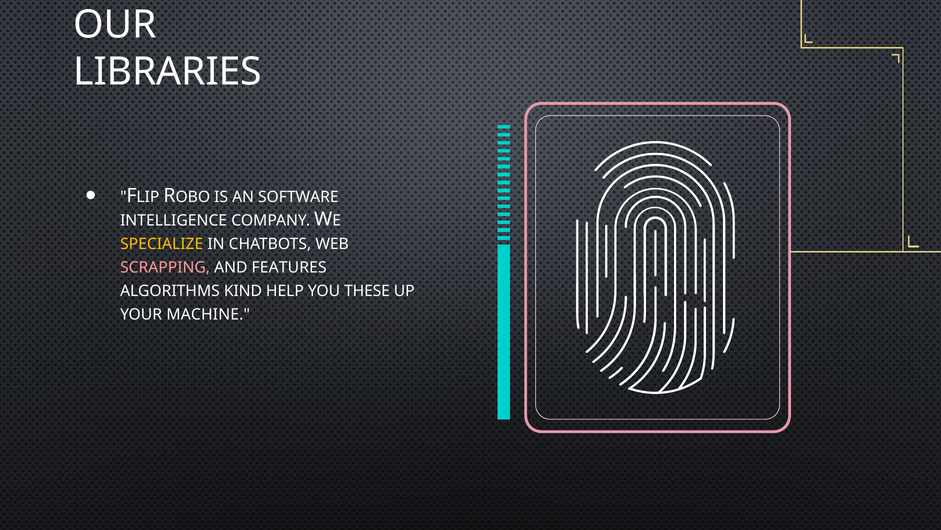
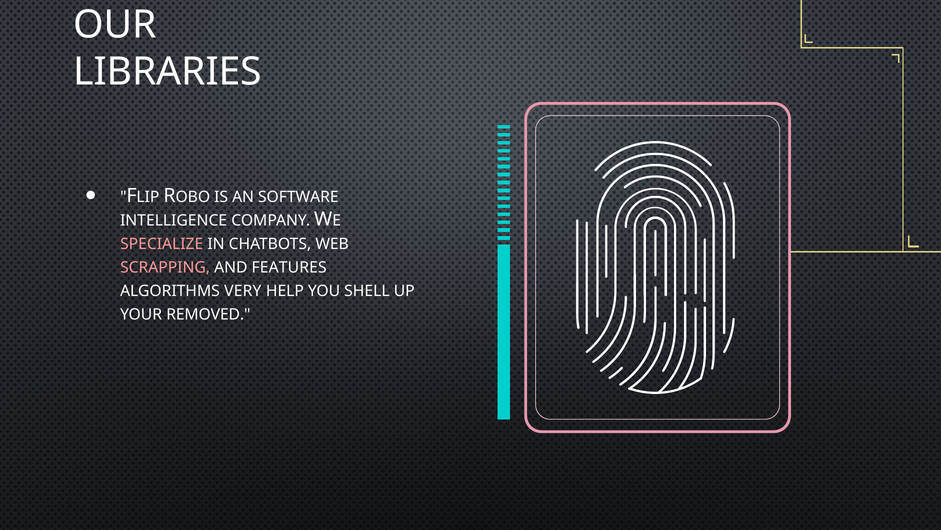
SPECIALIZE colour: yellow -> pink (162, 244)
KIND: KIND -> VERY (243, 291)
THESE: THESE -> SHELL (367, 291)
MACHINE: MACHINE -> REMOVED (208, 314)
